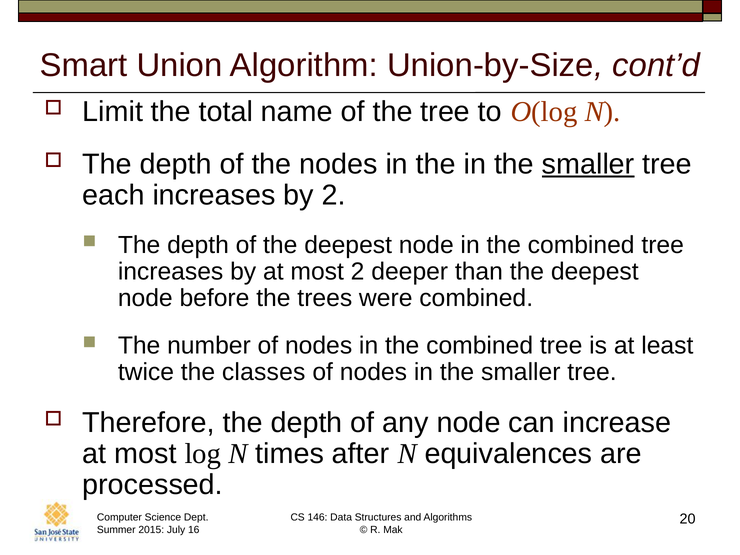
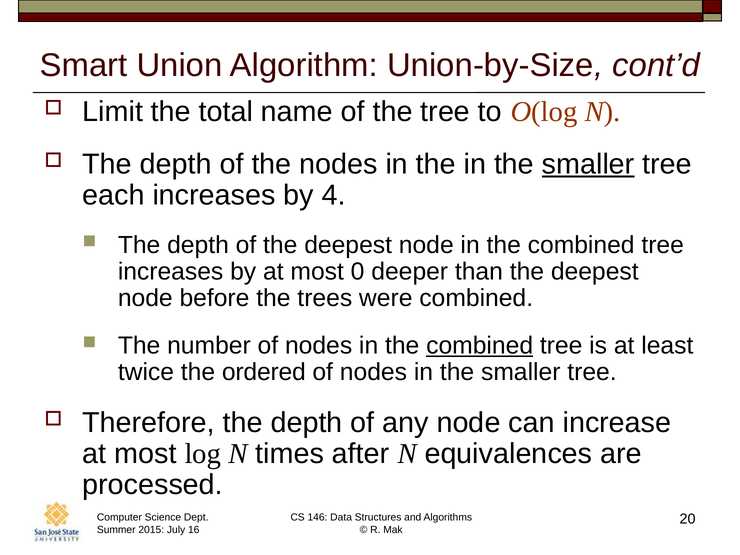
by 2: 2 -> 4 (334, 195)
most 2: 2 -> 0 (358, 272)
combined underline: none -> present (480, 346)
classes: classes -> ordered (264, 372)
